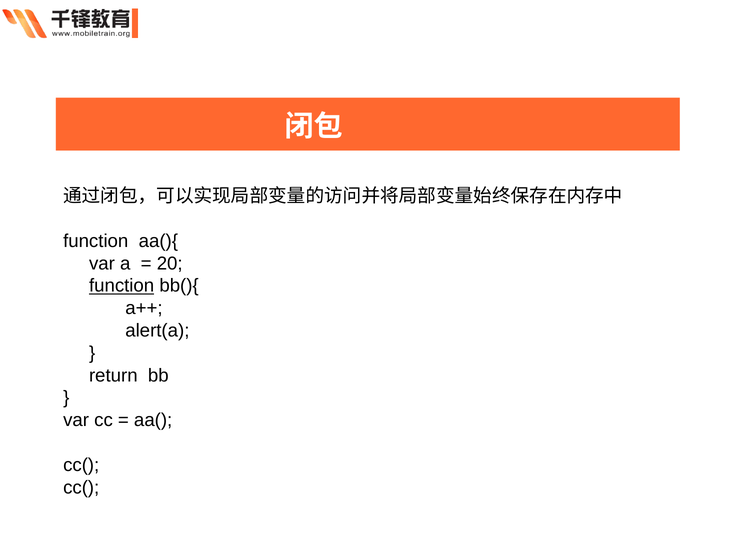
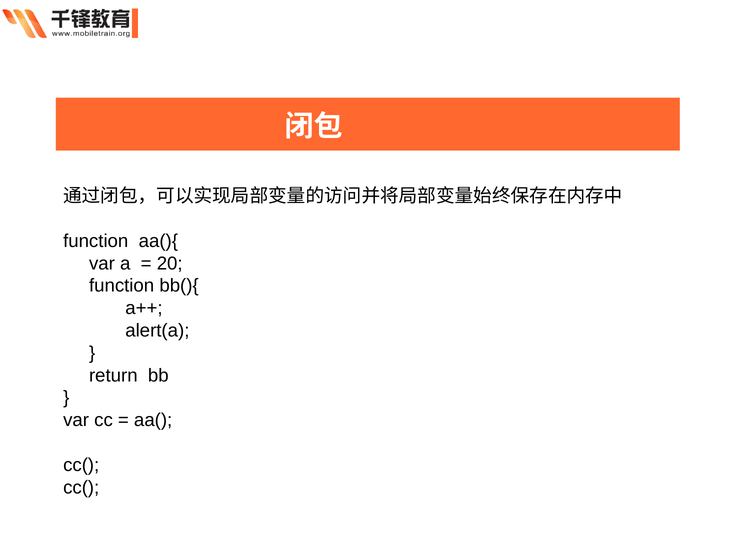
function underline: present -> none (122, 286)
